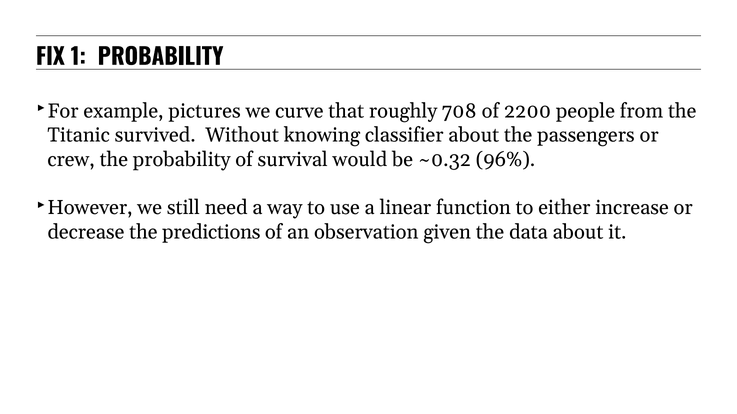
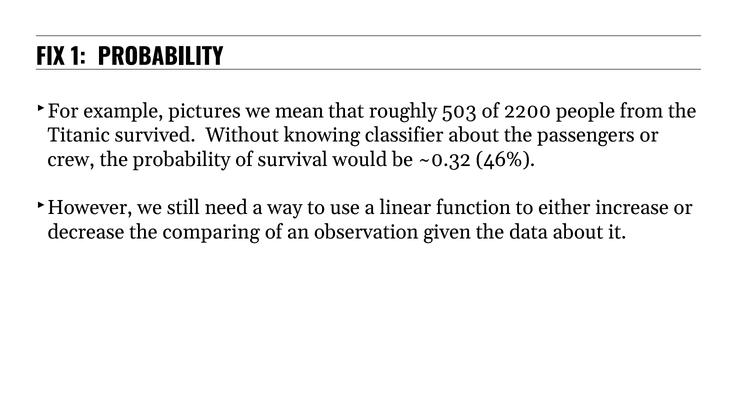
curve: curve -> mean (299, 111)
708: 708 -> 503 (459, 111)
96%: 96% -> 46% (506, 159)
predictions: predictions -> comparing (211, 232)
